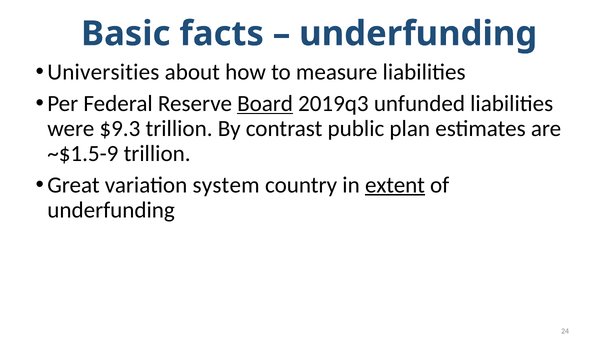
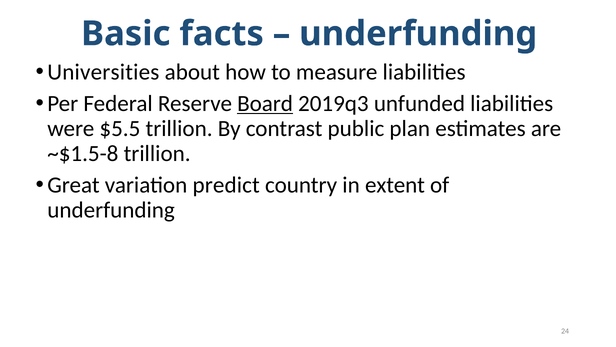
$9.3: $9.3 -> $5.5 (120, 128)
~$1.5-9: ~$1.5-9 -> ~$1.5-8 (83, 153)
system: system -> predict (226, 185)
extent underline: present -> none (395, 185)
